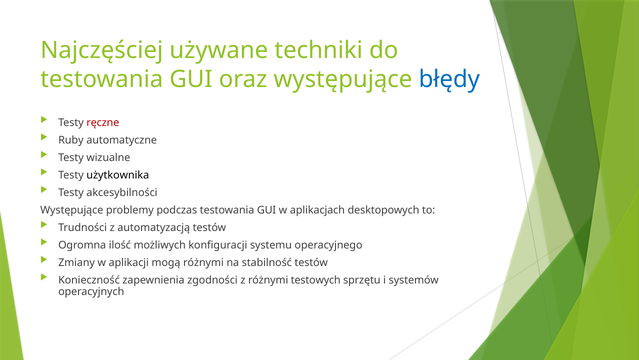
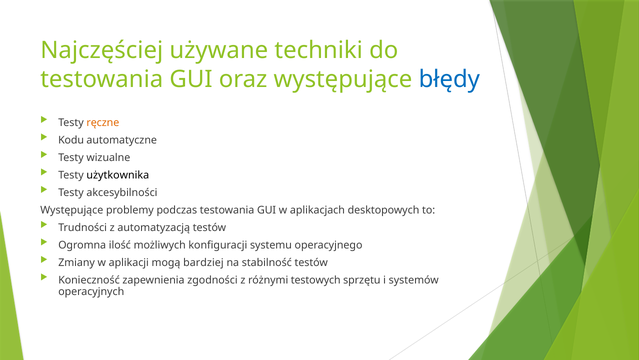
ręczne colour: red -> orange (103, 123)
Ruby: Ruby -> Kodu (71, 140)
mogą różnymi: różnymi -> bardziej (203, 263)
